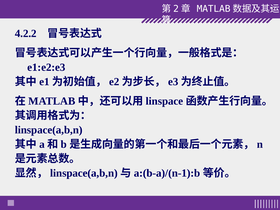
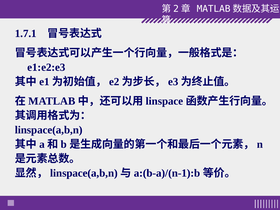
4.2.2: 4.2.2 -> 1.7.1 (26, 33)
